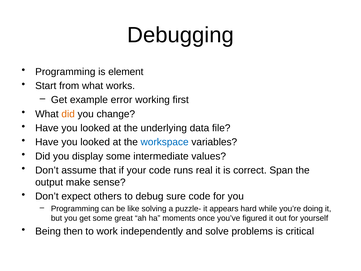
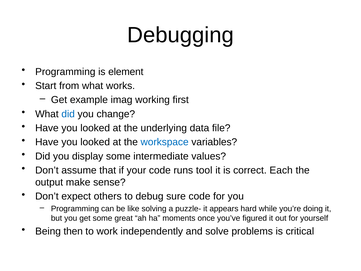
error: error -> imag (122, 100)
did colour: orange -> blue (68, 114)
real: real -> tool (204, 170)
Span: Span -> Each (281, 170)
